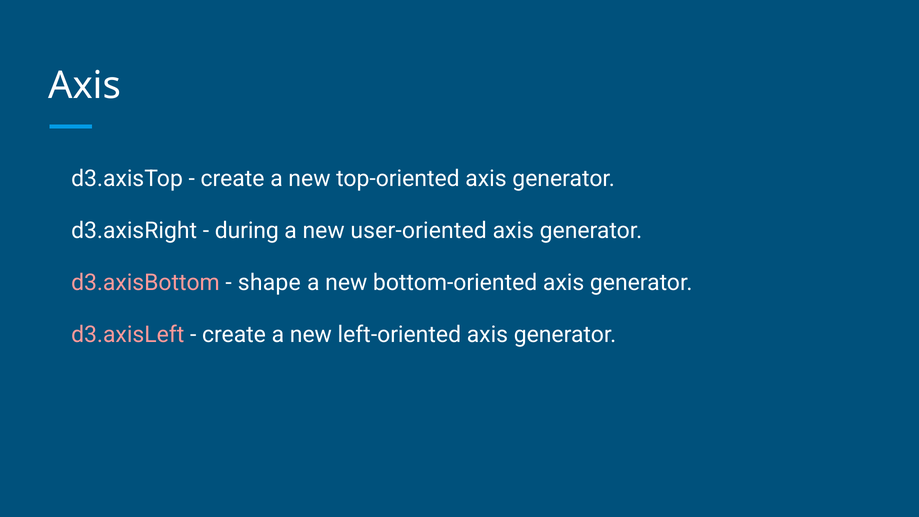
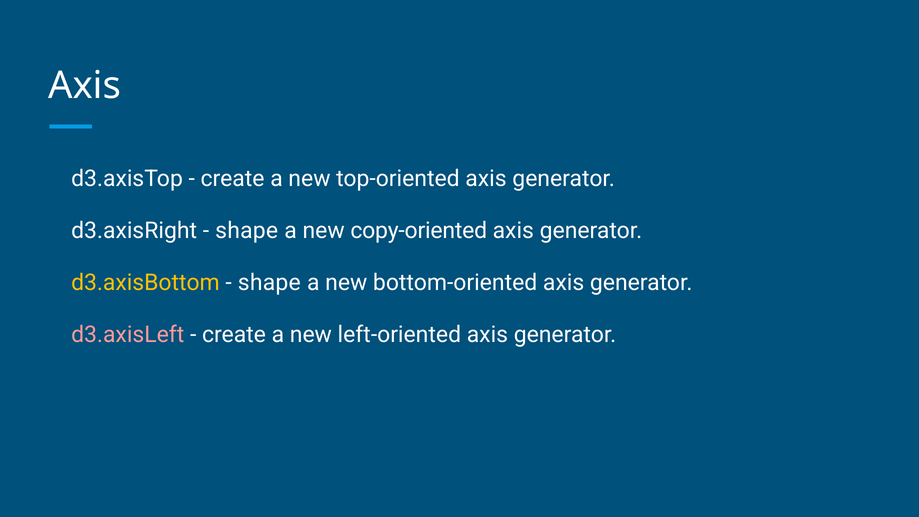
during: during -> shape (247, 231)
user-oriented: user-oriented -> copy-oriented (419, 231)
d3.axisBottom colour: pink -> yellow (145, 283)
